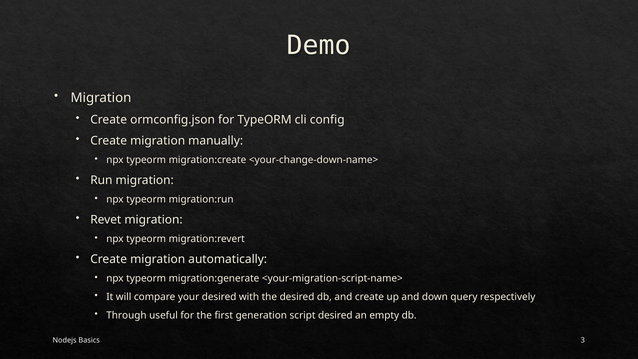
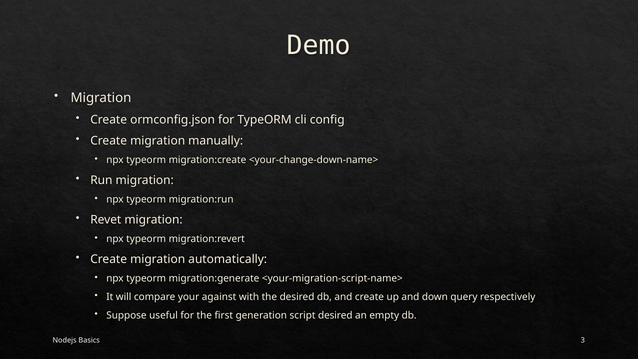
your desired: desired -> against (219, 297)
Through: Through -> Suppose (126, 315)
